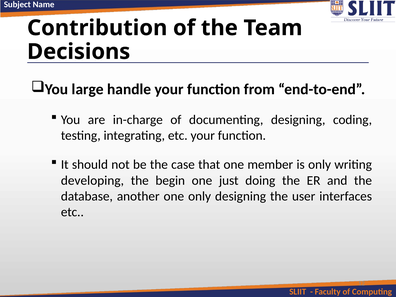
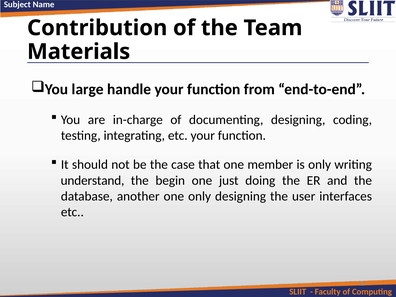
Decisions: Decisions -> Materials (79, 52)
developing: developing -> understand (93, 180)
